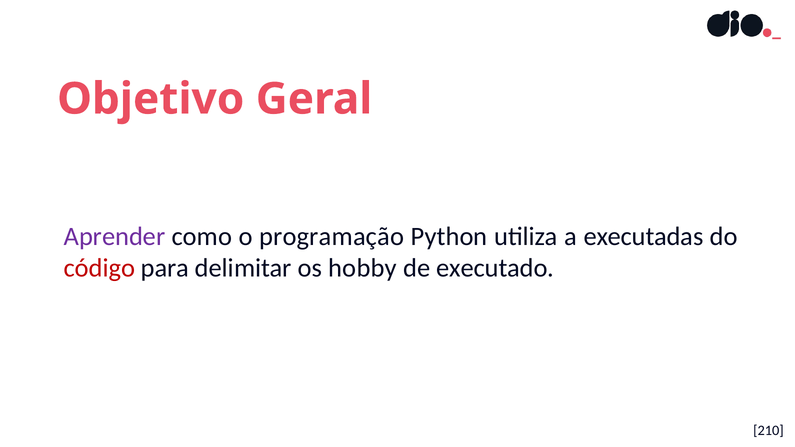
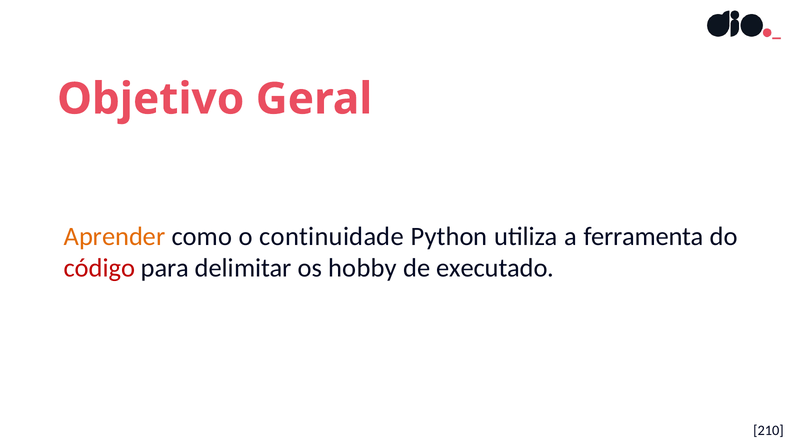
Aprender colour: purple -> orange (115, 236)
programação: programação -> continuidade (332, 236)
executadas: executadas -> ferramenta (644, 236)
